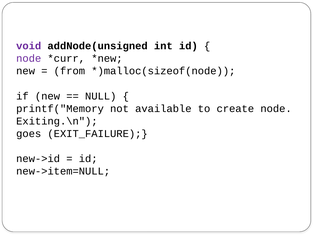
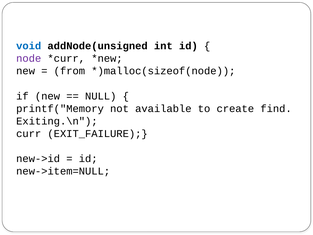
void colour: purple -> blue (29, 46)
create node: node -> find (276, 109)
goes: goes -> curr (29, 134)
